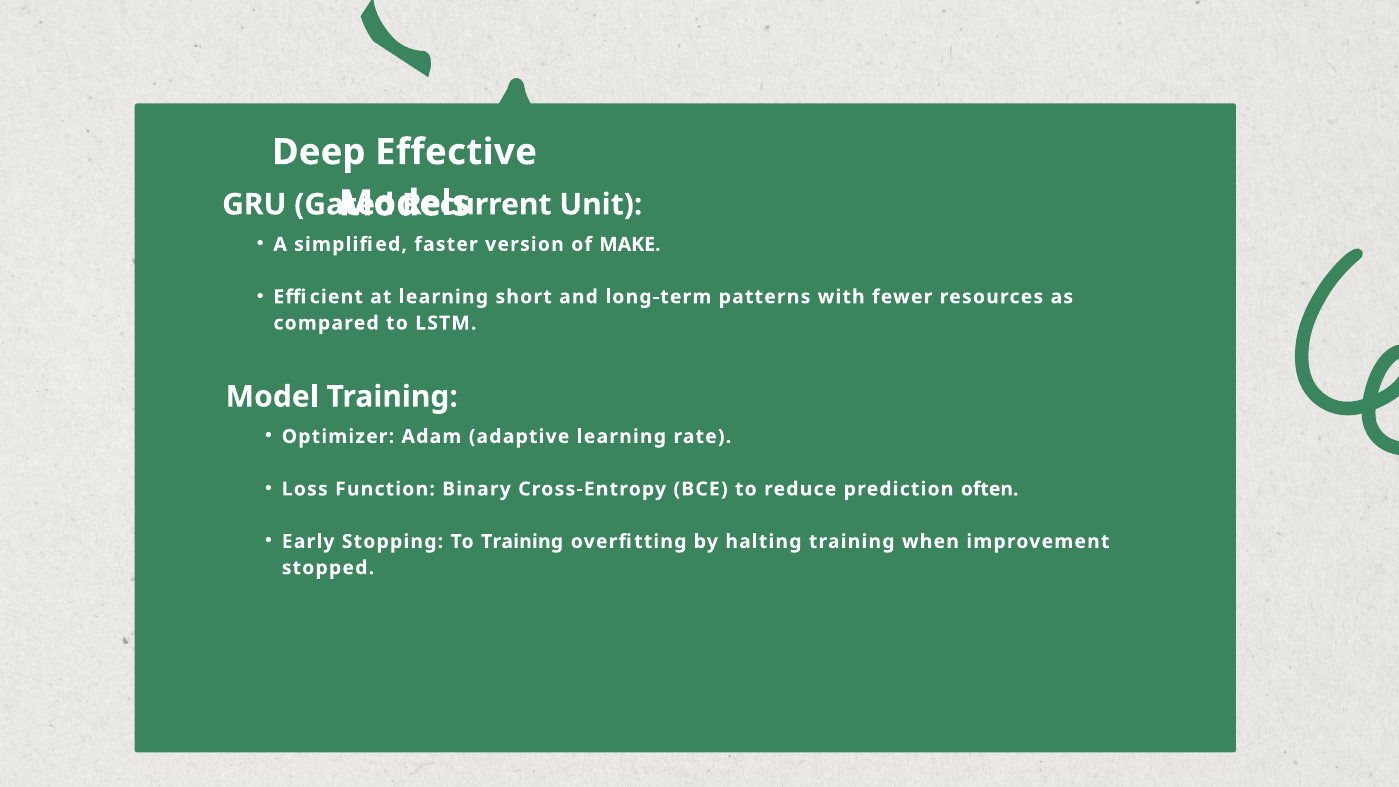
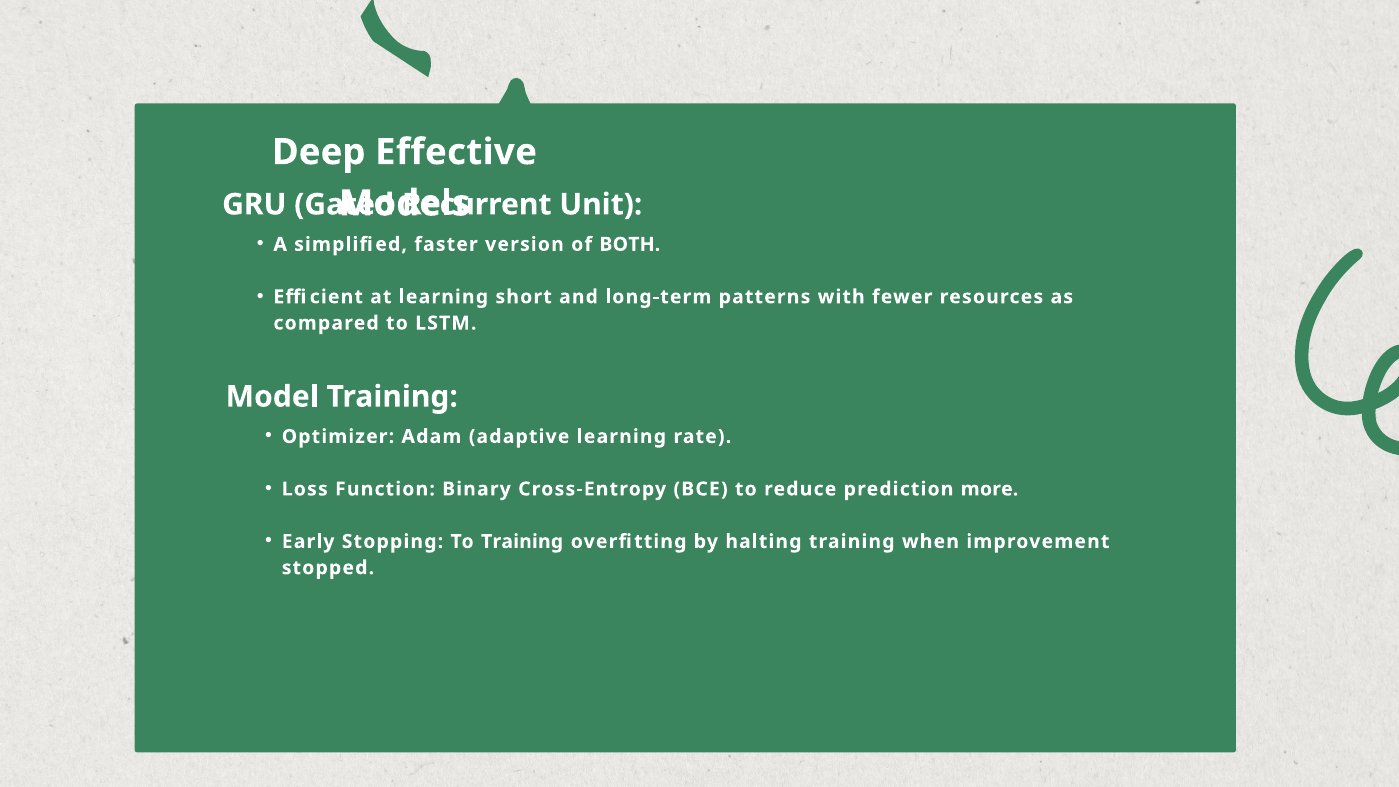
MAKE: MAKE -> BOTH (630, 244)
often: often -> more (990, 489)
